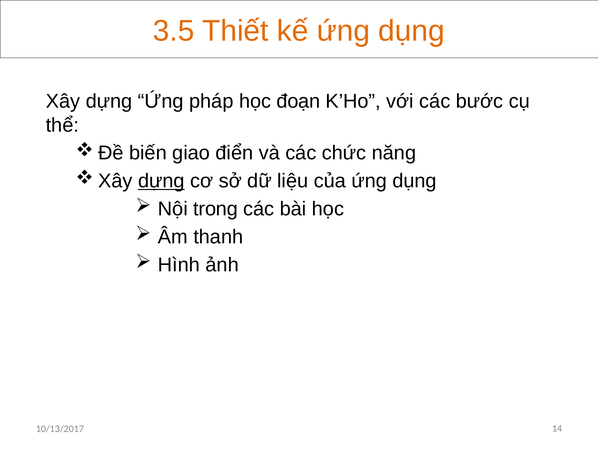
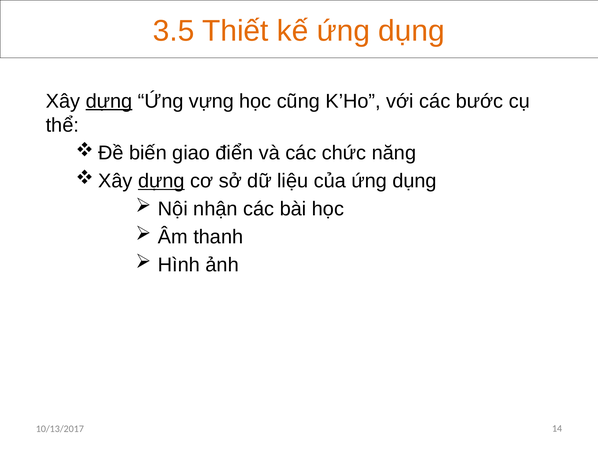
dựng underline: none -> present (109, 101)
pháp: pháp -> vựng (211, 101)
đoạn: đoạn -> cũng (298, 101)
trong: trong -> nhận (216, 209)
